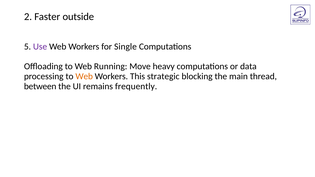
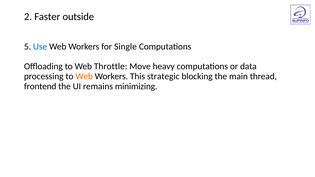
Use colour: purple -> blue (40, 47)
Running: Running -> Throttle (111, 67)
between: between -> frontend (40, 86)
frequently: frequently -> minimizing (136, 86)
